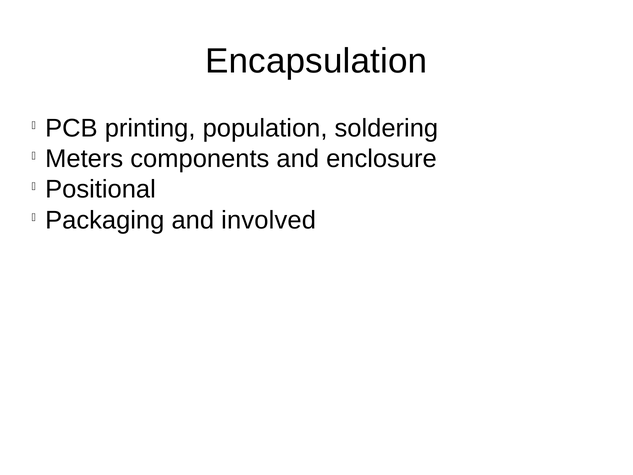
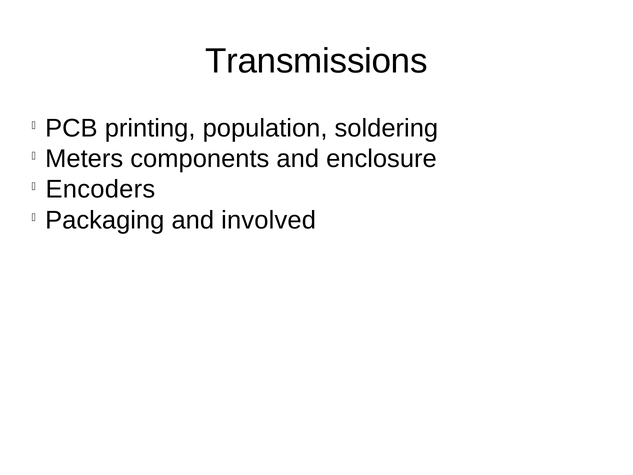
Encapsulation: Encapsulation -> Transmissions (316, 61)
Positional: Positional -> Encoders (100, 189)
